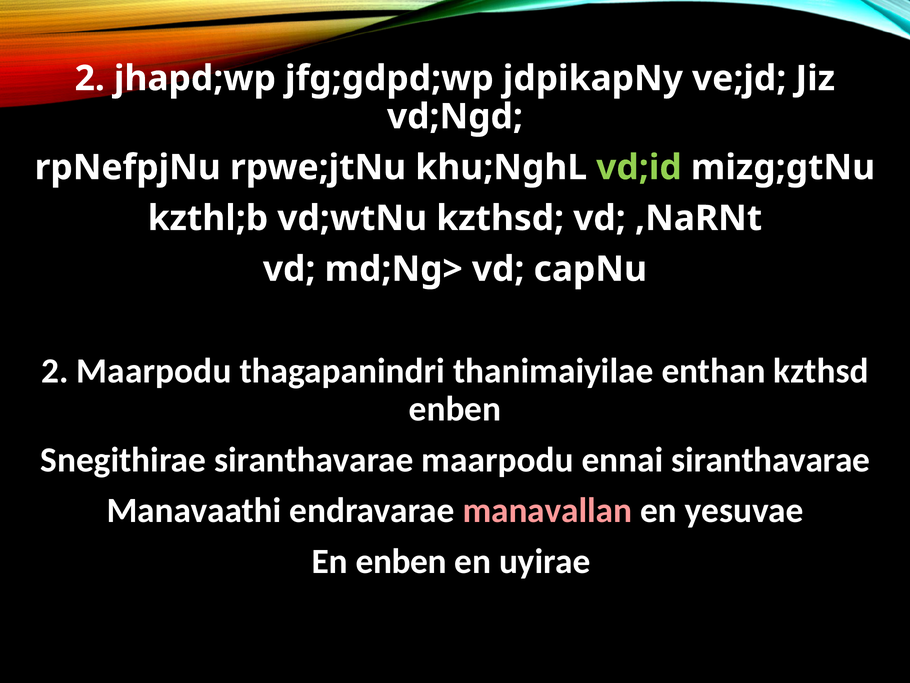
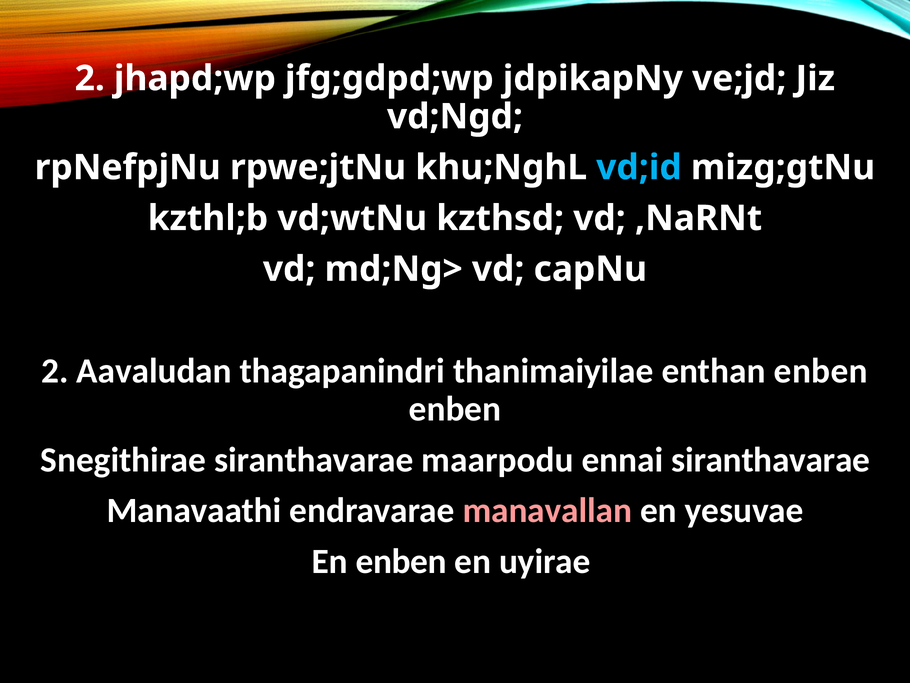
vd;id colour: light green -> light blue (639, 167)
2 Maarpodu: Maarpodu -> Aavaludan (154, 371)
enthan kzthsd: kzthsd -> enben (821, 371)
